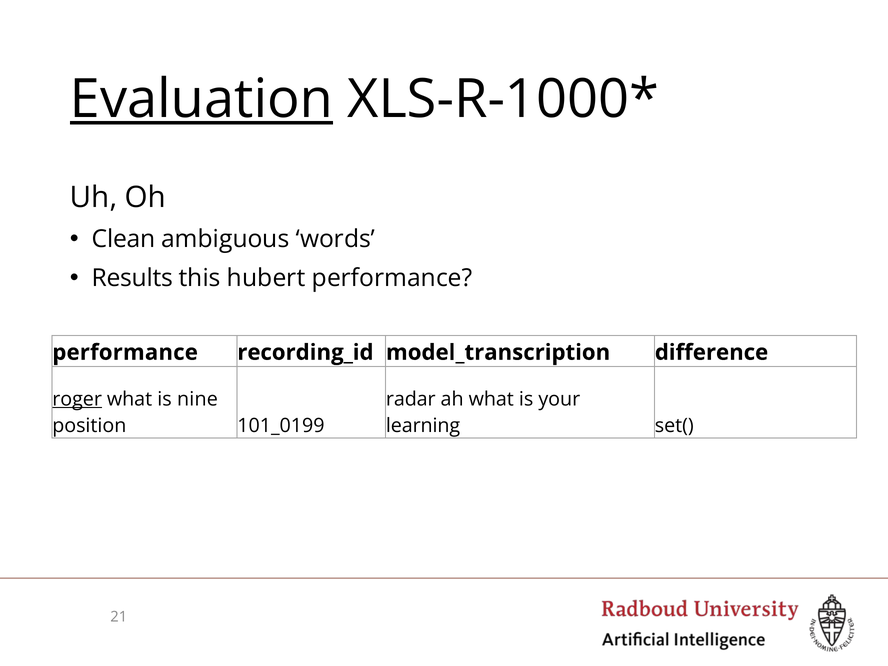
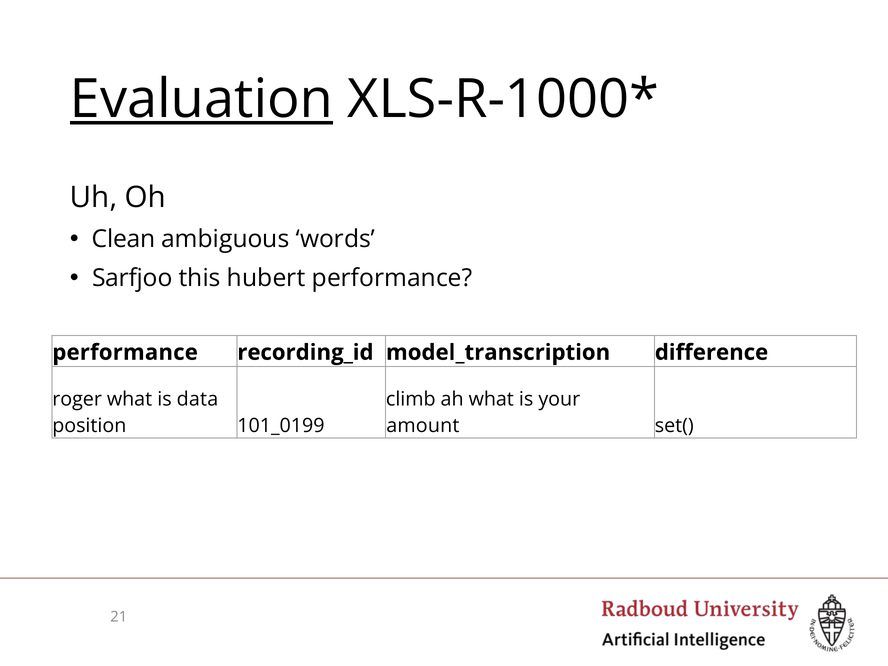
Results: Results -> Sarfjoo (132, 278)
roger underline: present -> none (77, 399)
nine: nine -> data (197, 399)
radar: radar -> climb (411, 399)
learning: learning -> amount (423, 426)
